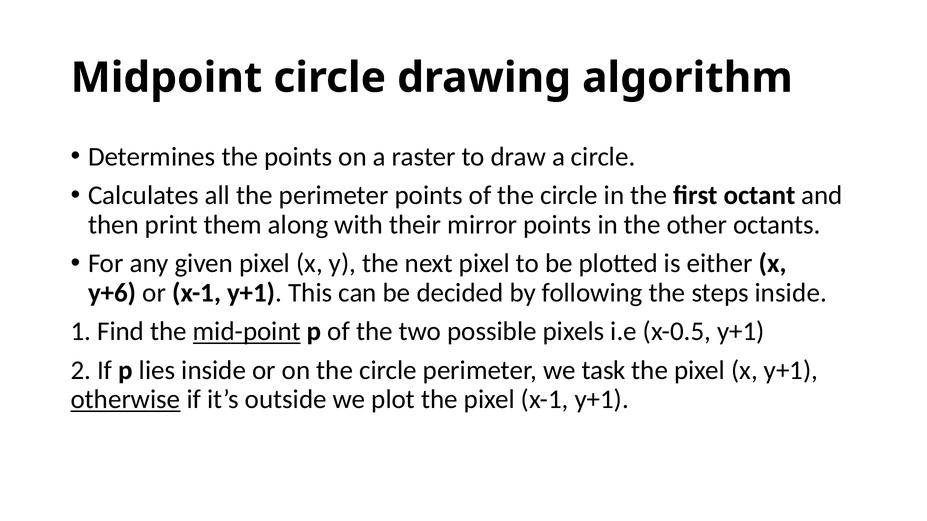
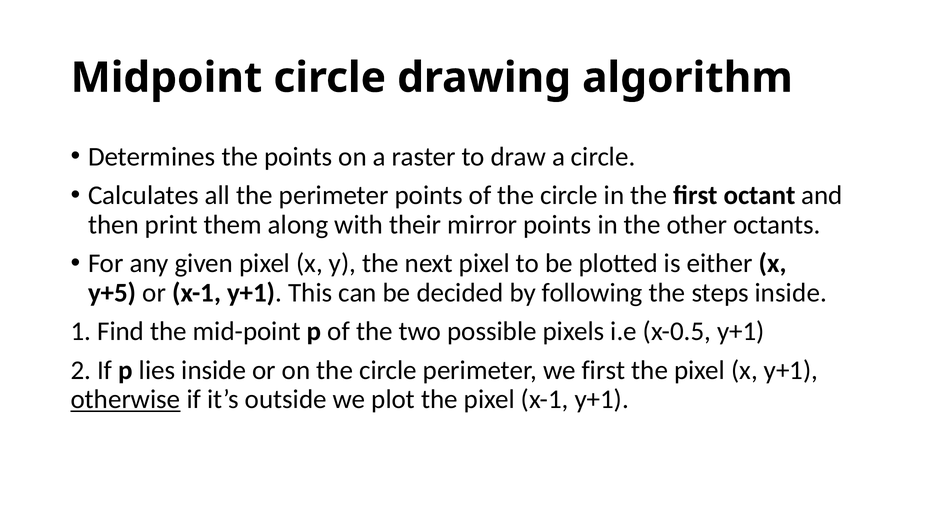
y+6: y+6 -> y+5 (112, 293)
mid-point underline: present -> none (247, 332)
we task: task -> first (603, 371)
